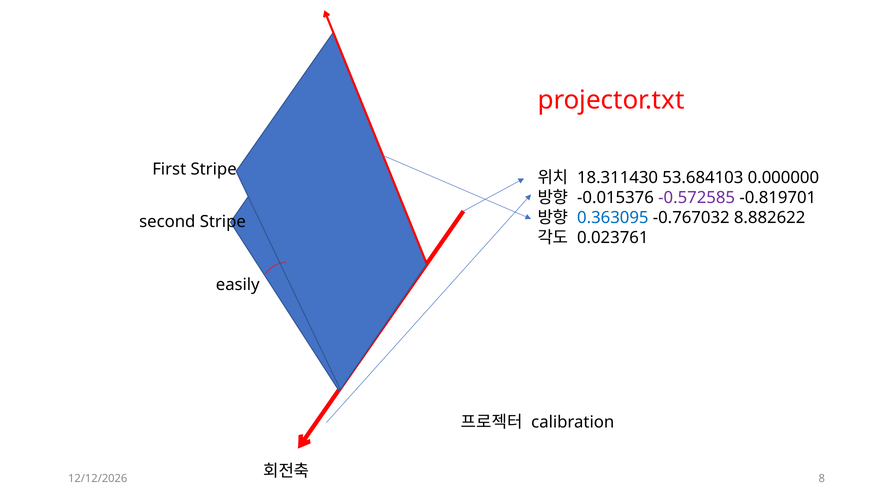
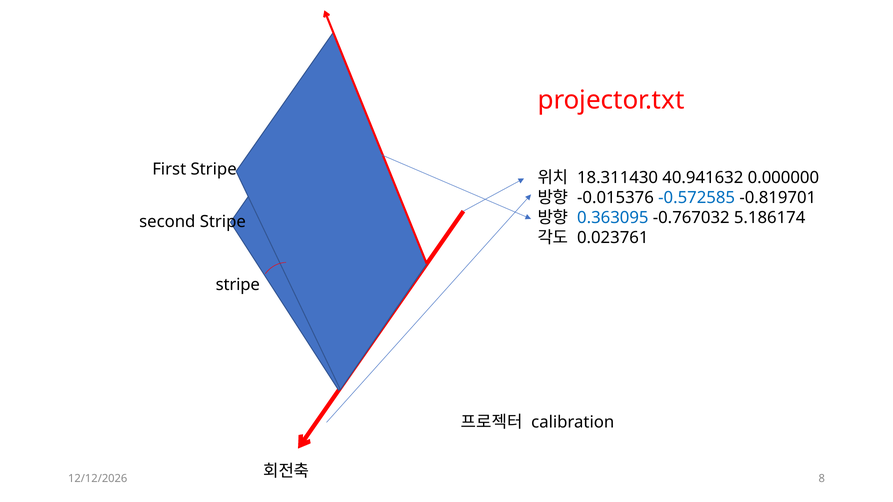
53.684103: 53.684103 -> 40.941632 (703, 178)
-0.572585 colour: purple -> blue (697, 198)
8.882622: 8.882622 -> 5.186174 (770, 218)
easily: easily -> stripe (238, 285)
